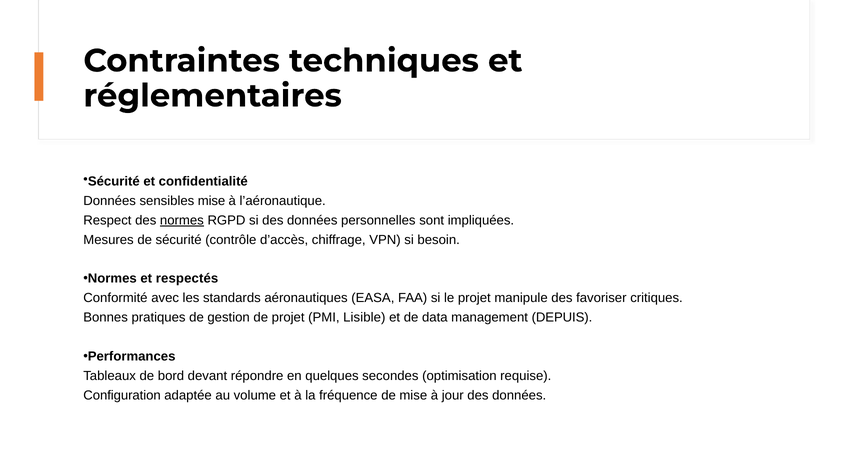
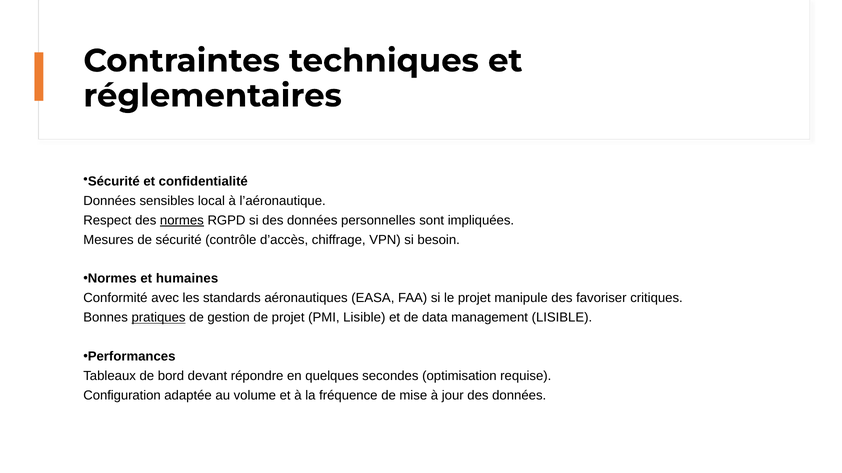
sensibles mise: mise -> local (211, 201)
respectés: respectés -> humaines (187, 279)
pratiques underline: none -> present (159, 318)
management DEPUIS: DEPUIS -> LISIBLE (562, 318)
